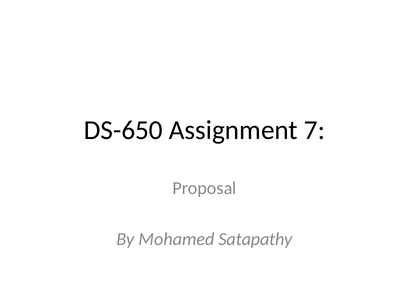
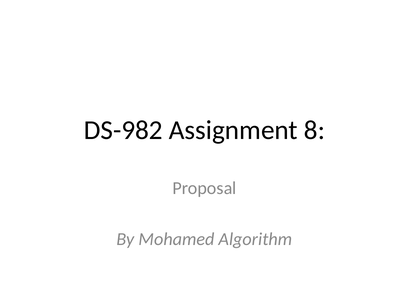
DS-650: DS-650 -> DS-982 (123, 130)
7: 7 -> 8 (314, 130)
Satapathy: Satapathy -> Algorithm (255, 239)
